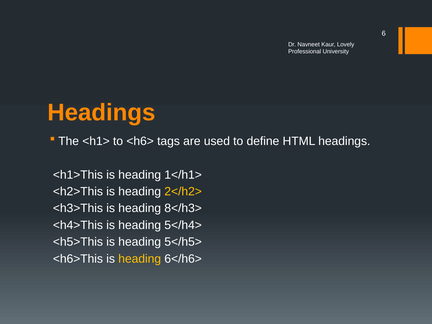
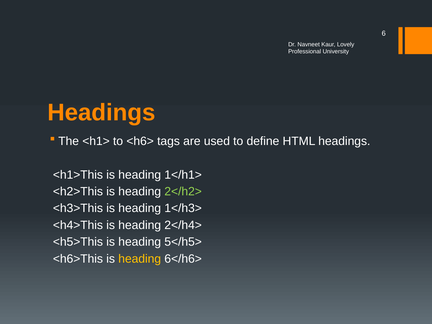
2</h2> colour: yellow -> light green (183, 192)
8</h3>: 8</h3> -> 1</h3> (183, 208)
5</h4>: 5</h4> -> 2</h4> (183, 225)
